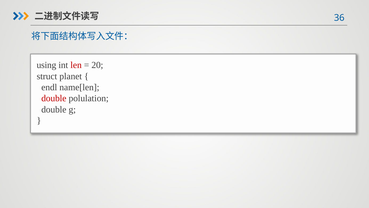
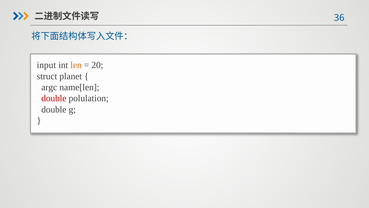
using: using -> input (46, 65)
len colour: red -> orange (76, 65)
endl: endl -> argc (49, 87)
